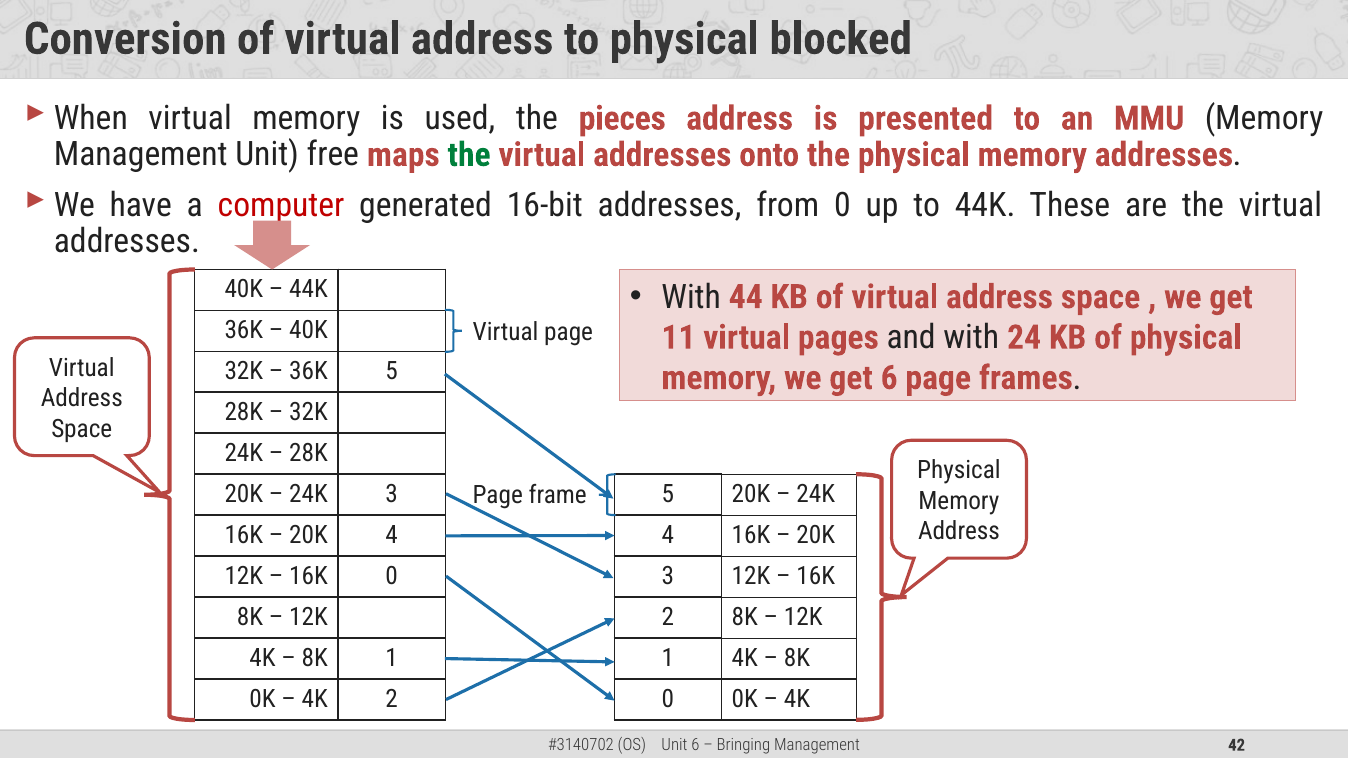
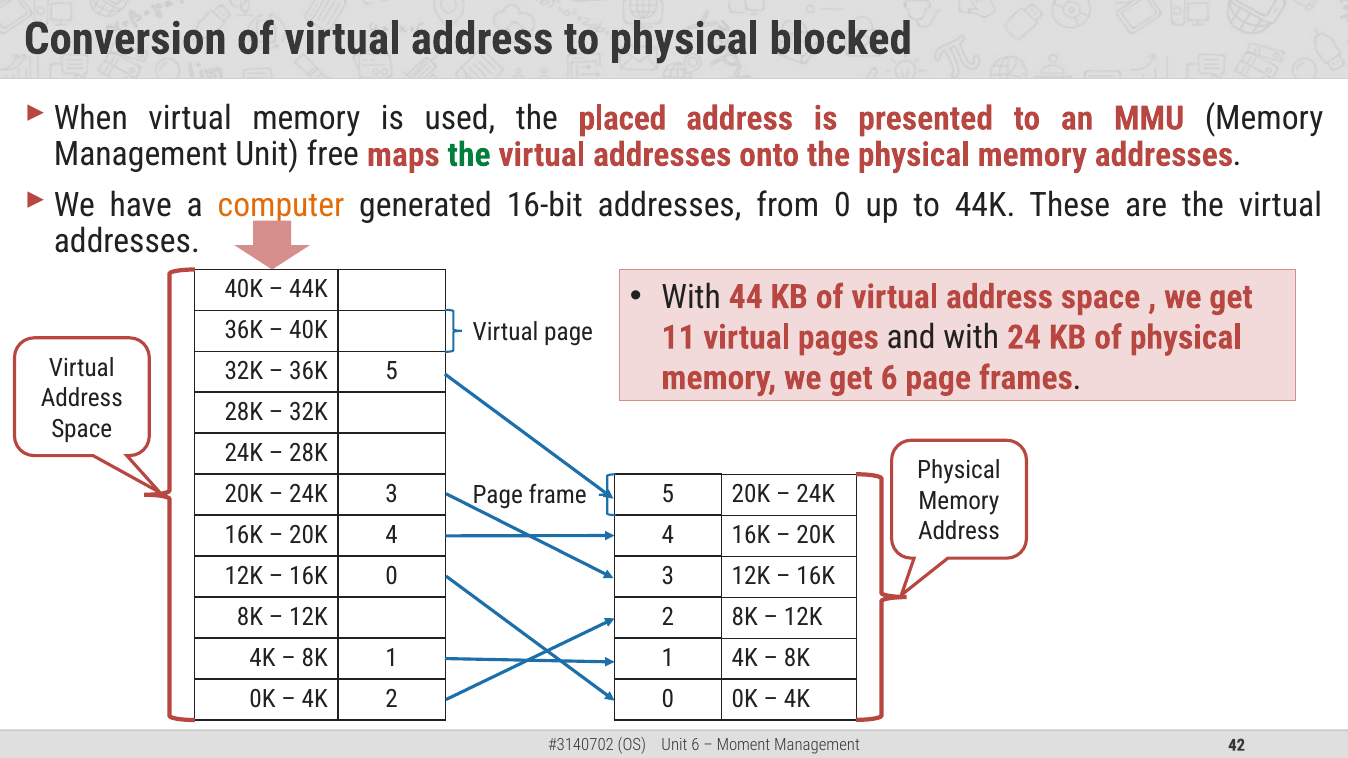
pieces: pieces -> placed (622, 119)
computer colour: red -> orange (281, 205)
Bringing: Bringing -> Moment (743, 745)
